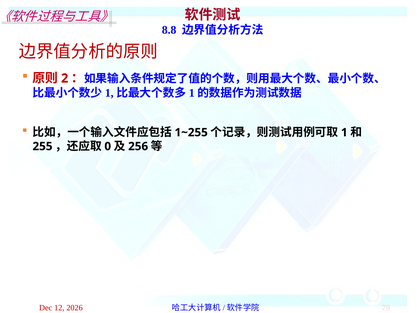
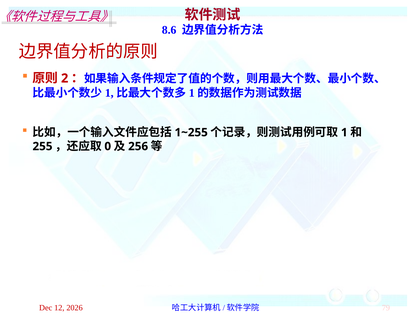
8.8: 8.8 -> 8.6 (169, 30)
